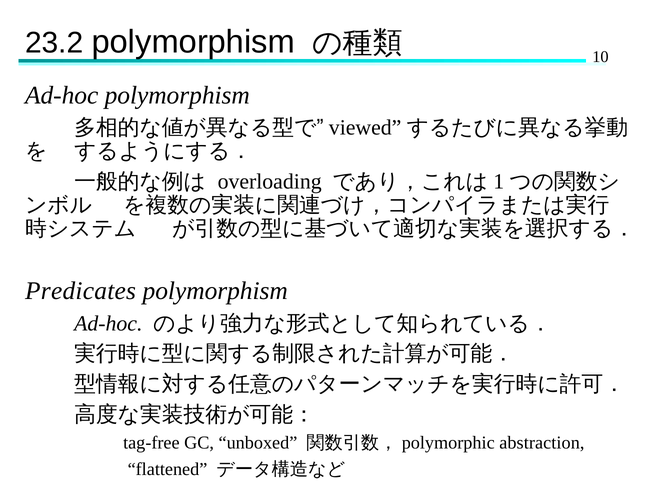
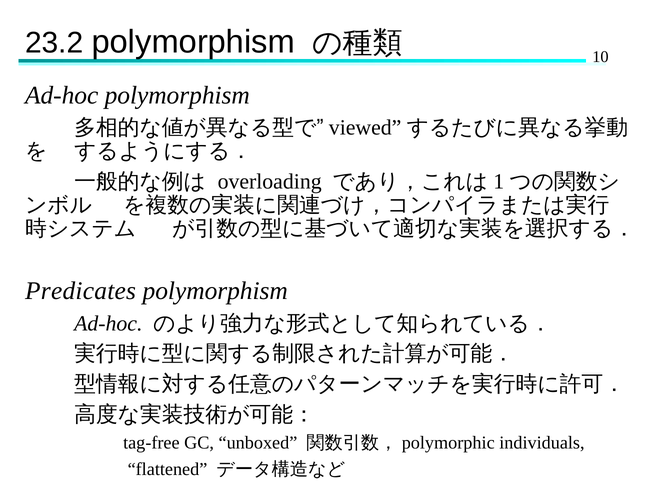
abstraction: abstraction -> individuals (542, 443)
